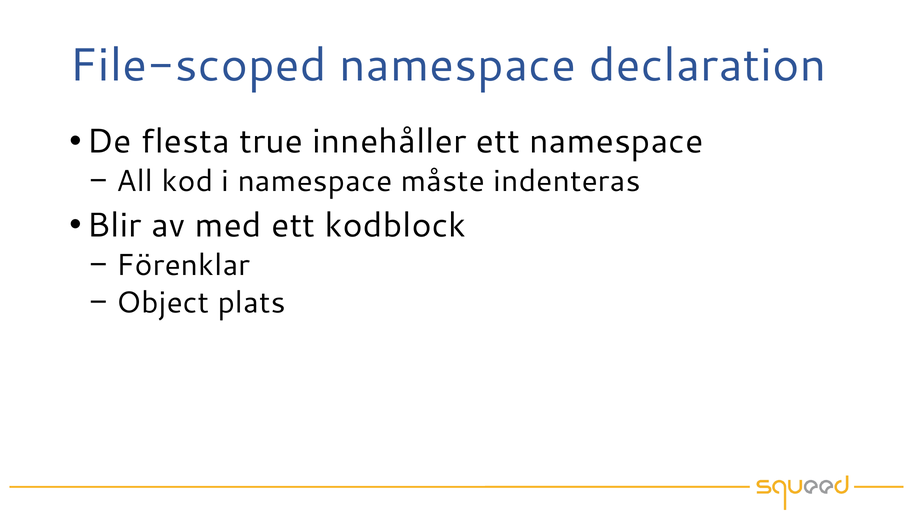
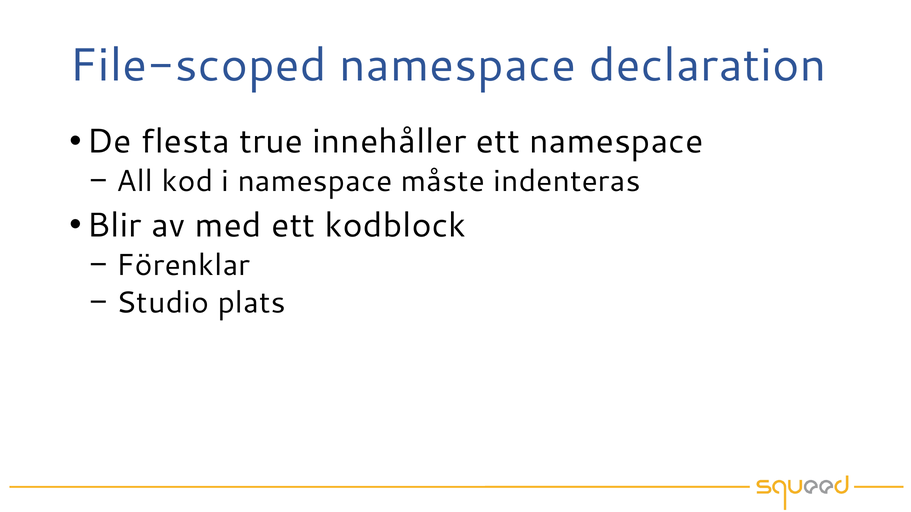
Object: Object -> Studio (163, 303)
